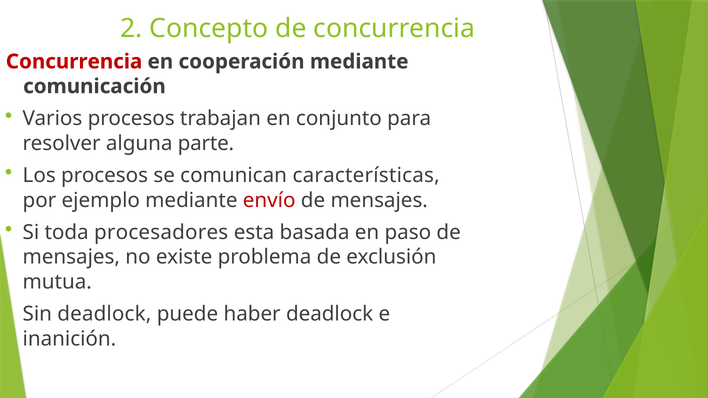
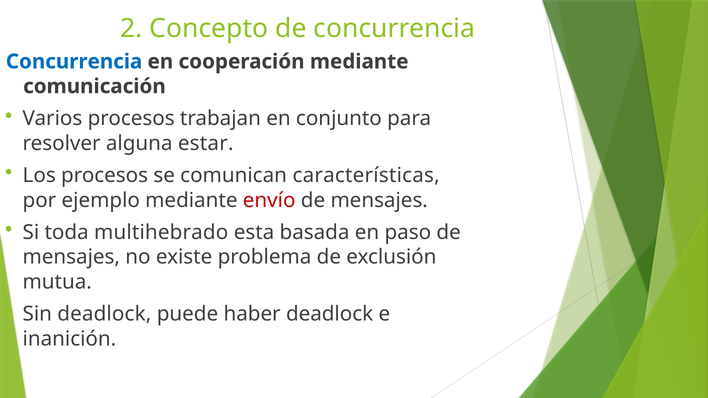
Concurrencia colour: red -> blue (74, 62)
parte: parte -> estar (206, 143)
procesadores: procesadores -> multihebrado (161, 233)
